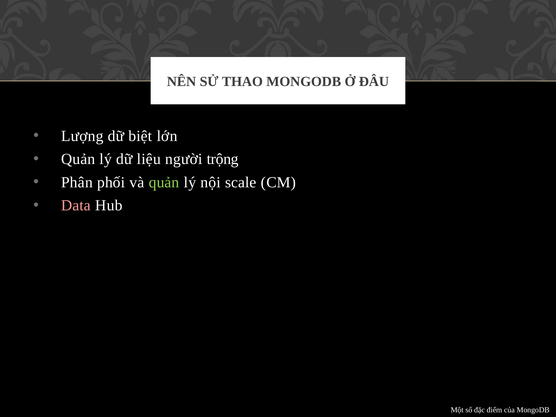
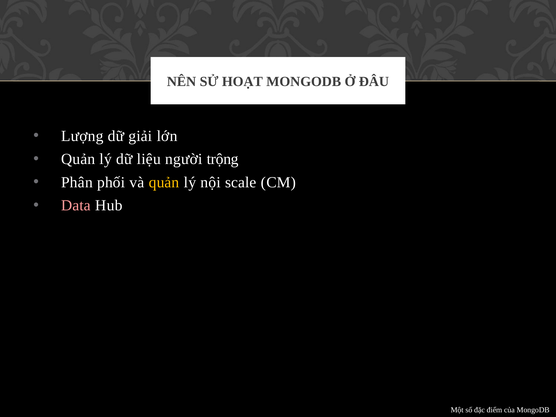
THAO: THAO -> HOẠT (242, 82)
biệt: biệt -> giải (140, 136)
quản colour: light green -> yellow (164, 182)
